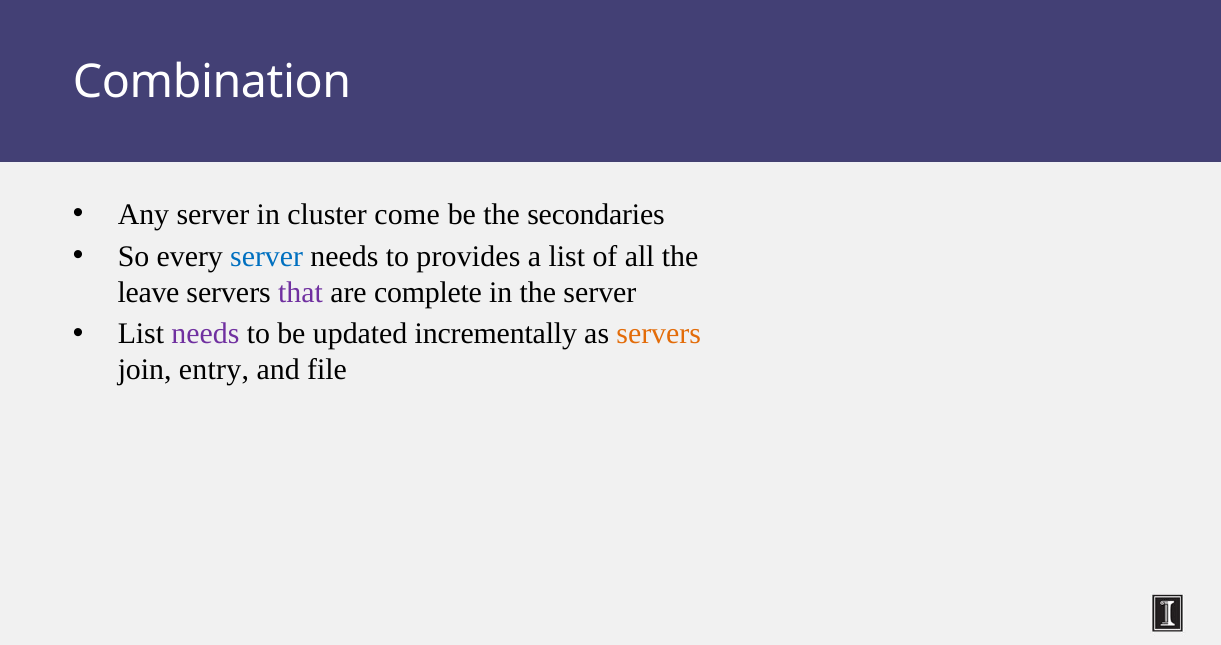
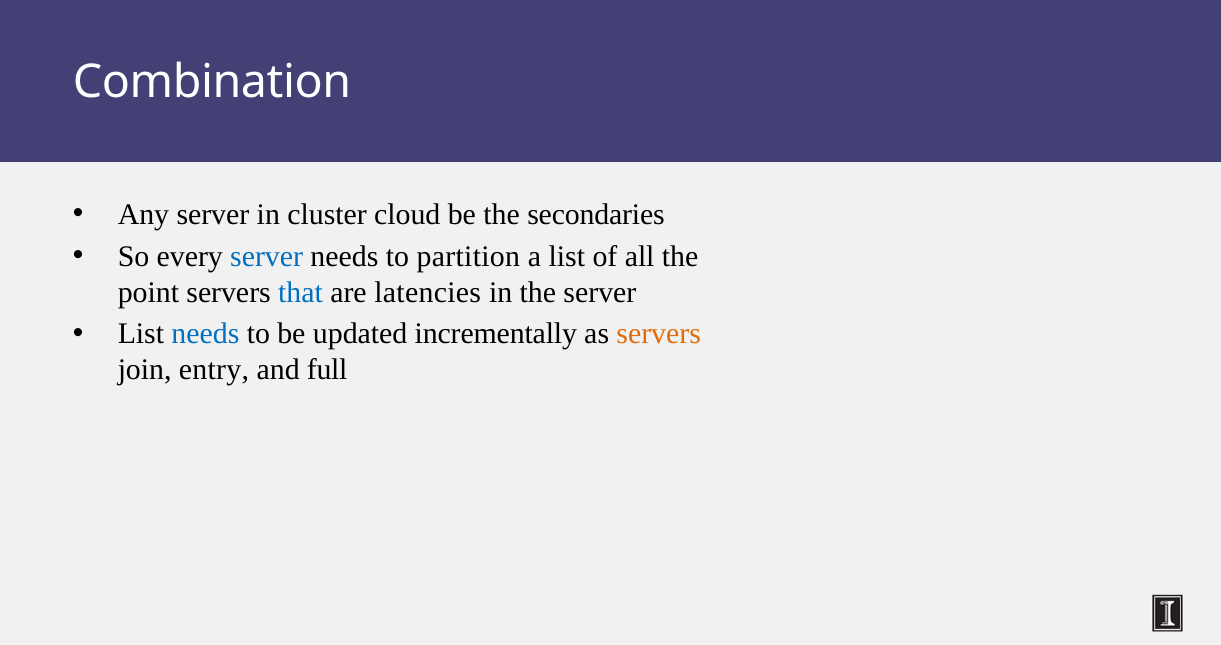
come: come -> cloud (407, 215)
provides: provides -> partition (468, 256)
leave: leave -> point (148, 292)
that colour: purple -> blue (301, 292)
complete: complete -> latencies (428, 292)
needs colour: purple -> blue (205, 334)
file: file -> full (327, 370)
